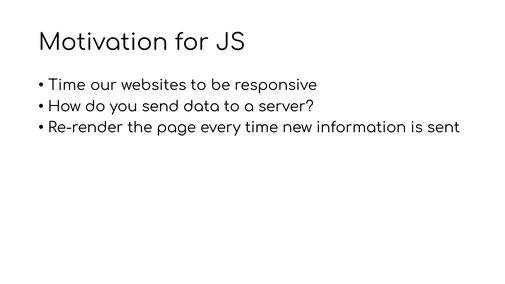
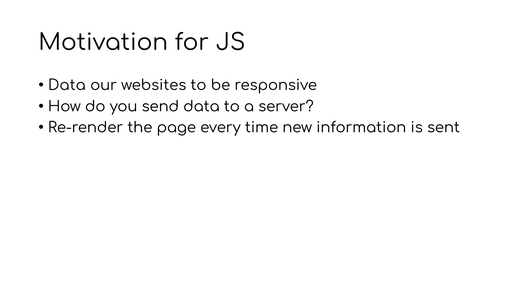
Time: Time -> Data (67, 85)
